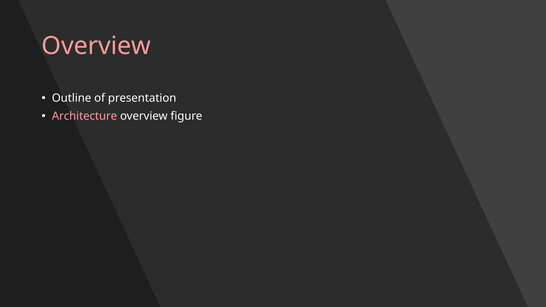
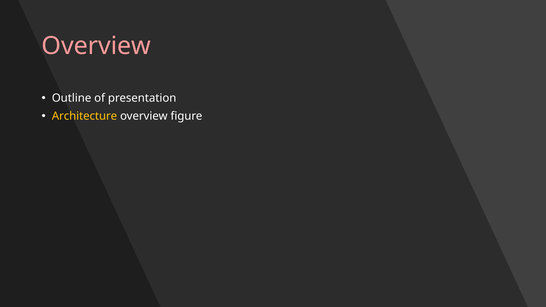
Architecture colour: pink -> yellow (85, 116)
